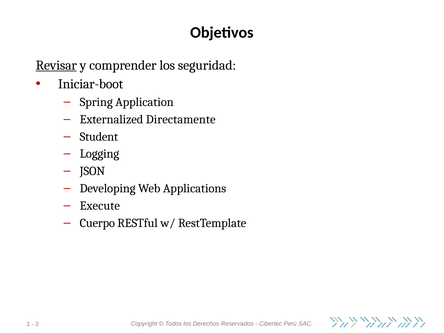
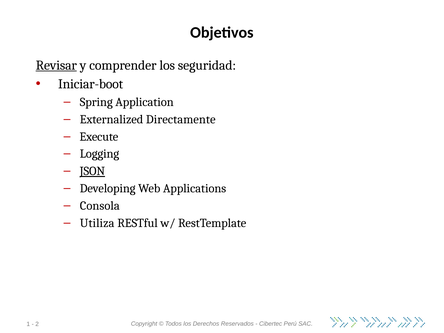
Student: Student -> Execute (99, 137)
JSON underline: none -> present (92, 171)
Execute: Execute -> Consola (100, 206)
Cuerpo: Cuerpo -> Utiliza (97, 223)
